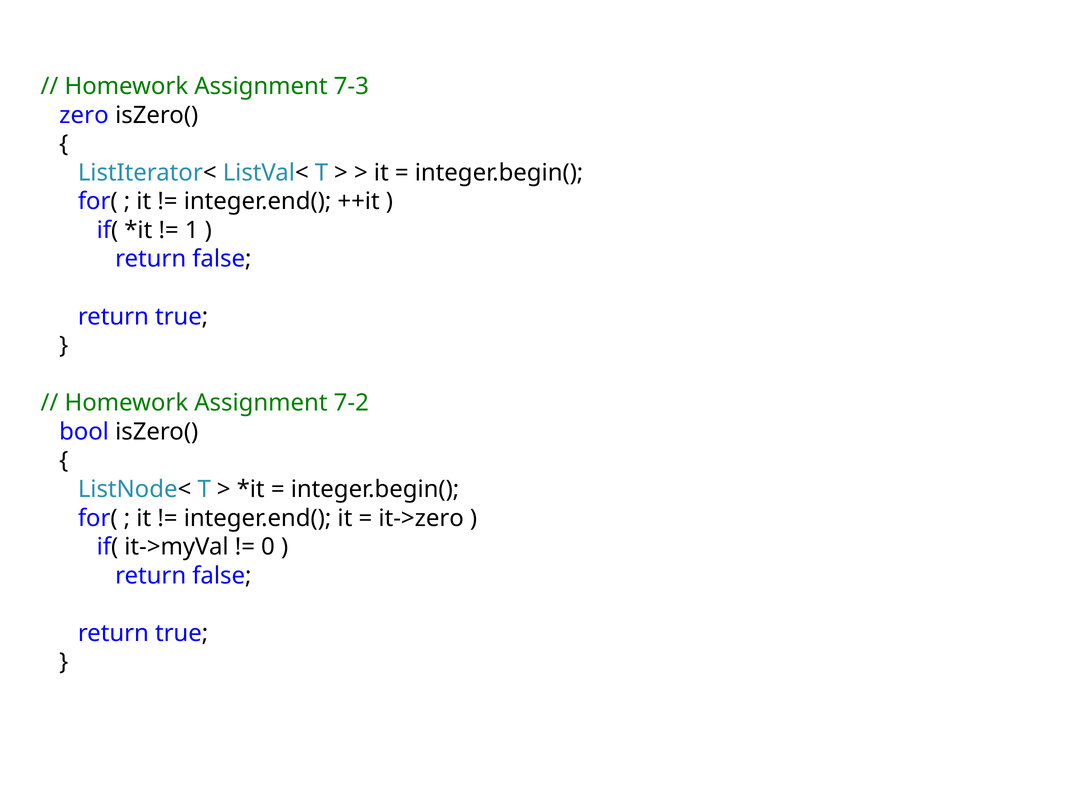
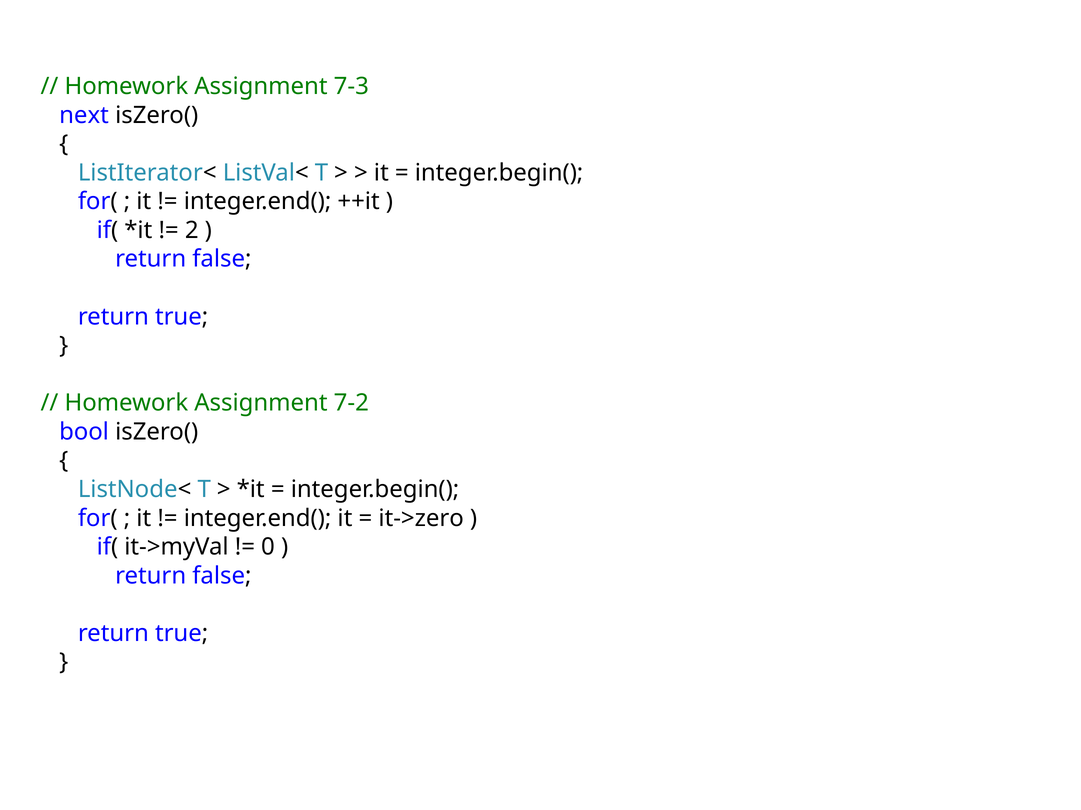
zero: zero -> next (84, 115)
1: 1 -> 2 (192, 230)
